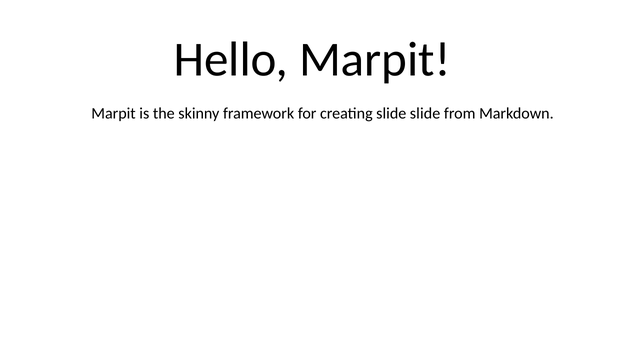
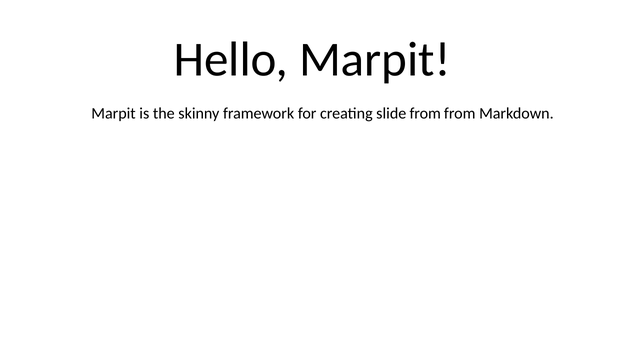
slide slide: slide -> from (425, 113)
